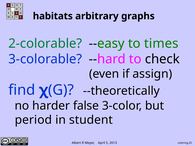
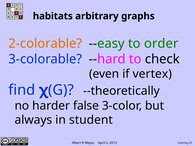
2-colorable colour: green -> orange (45, 44)
times: times -> order (161, 44)
assign: assign -> vertex (152, 74)
period: period -> always (33, 120)
